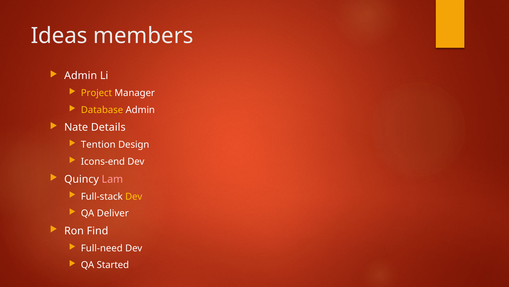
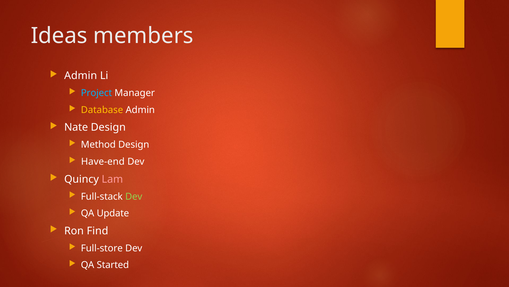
Project colour: yellow -> light blue (96, 93)
Nate Details: Details -> Design (108, 127)
Tention: Tention -> Method (98, 144)
Icons-end: Icons-end -> Have-end (103, 161)
Dev colour: yellow -> light green (134, 196)
Deliver: Deliver -> Update (113, 213)
Full-need: Full-need -> Full-store (102, 248)
